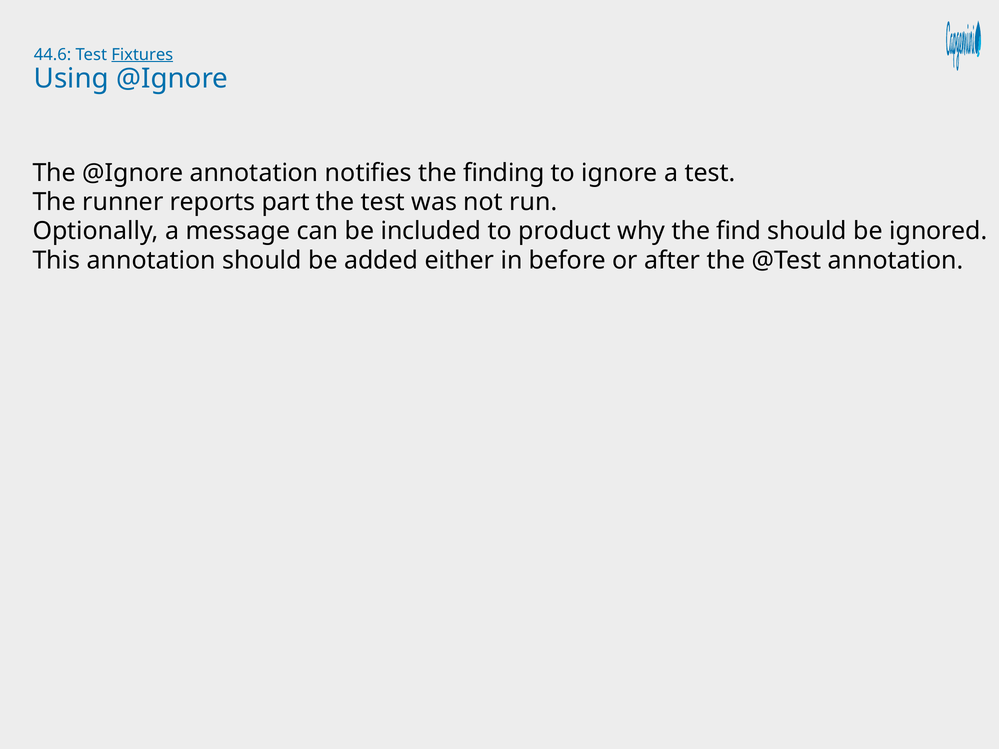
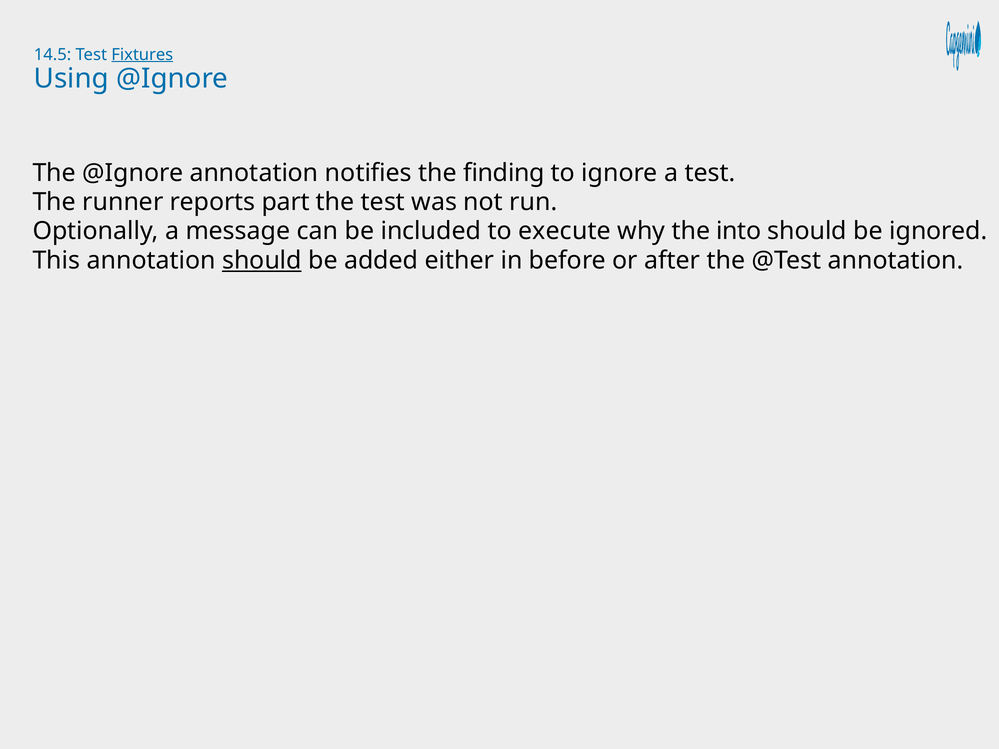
44.6: 44.6 -> 14.5 (53, 55)
product: product -> execute (564, 231)
find: find -> into (739, 231)
should underline: none -> present (262, 260)
